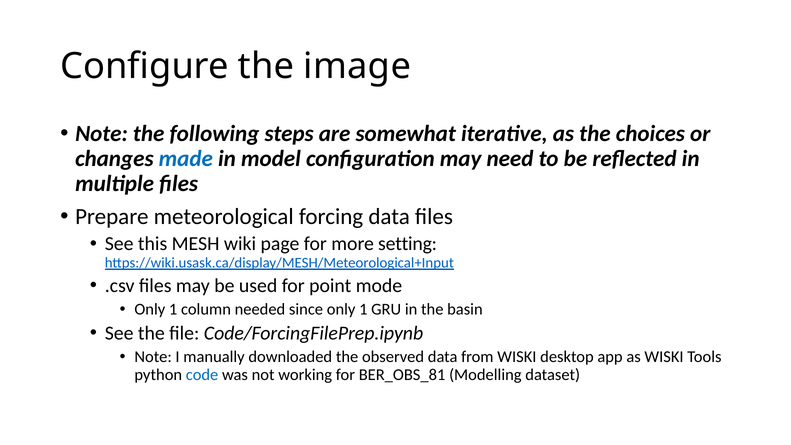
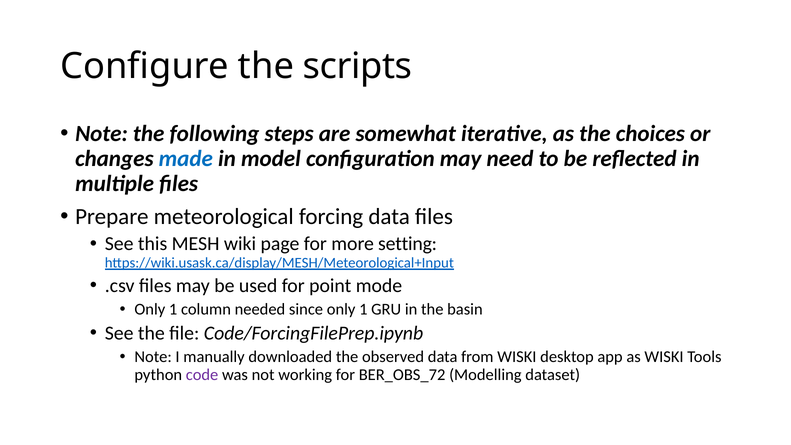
image: image -> scripts (358, 66)
code colour: blue -> purple (202, 375)
BER_OBS_81: BER_OBS_81 -> BER_OBS_72 (402, 375)
